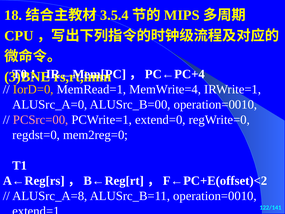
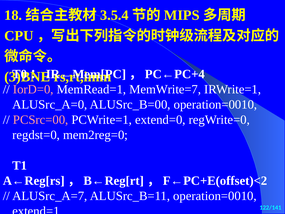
IorD=0 colour: yellow -> pink (33, 89)
MemWrite=4: MemWrite=4 -> MemWrite=7 (165, 89)
ALUSrc_A=8: ALUSrc_A=8 -> ALUSrc_A=7 (50, 196)
